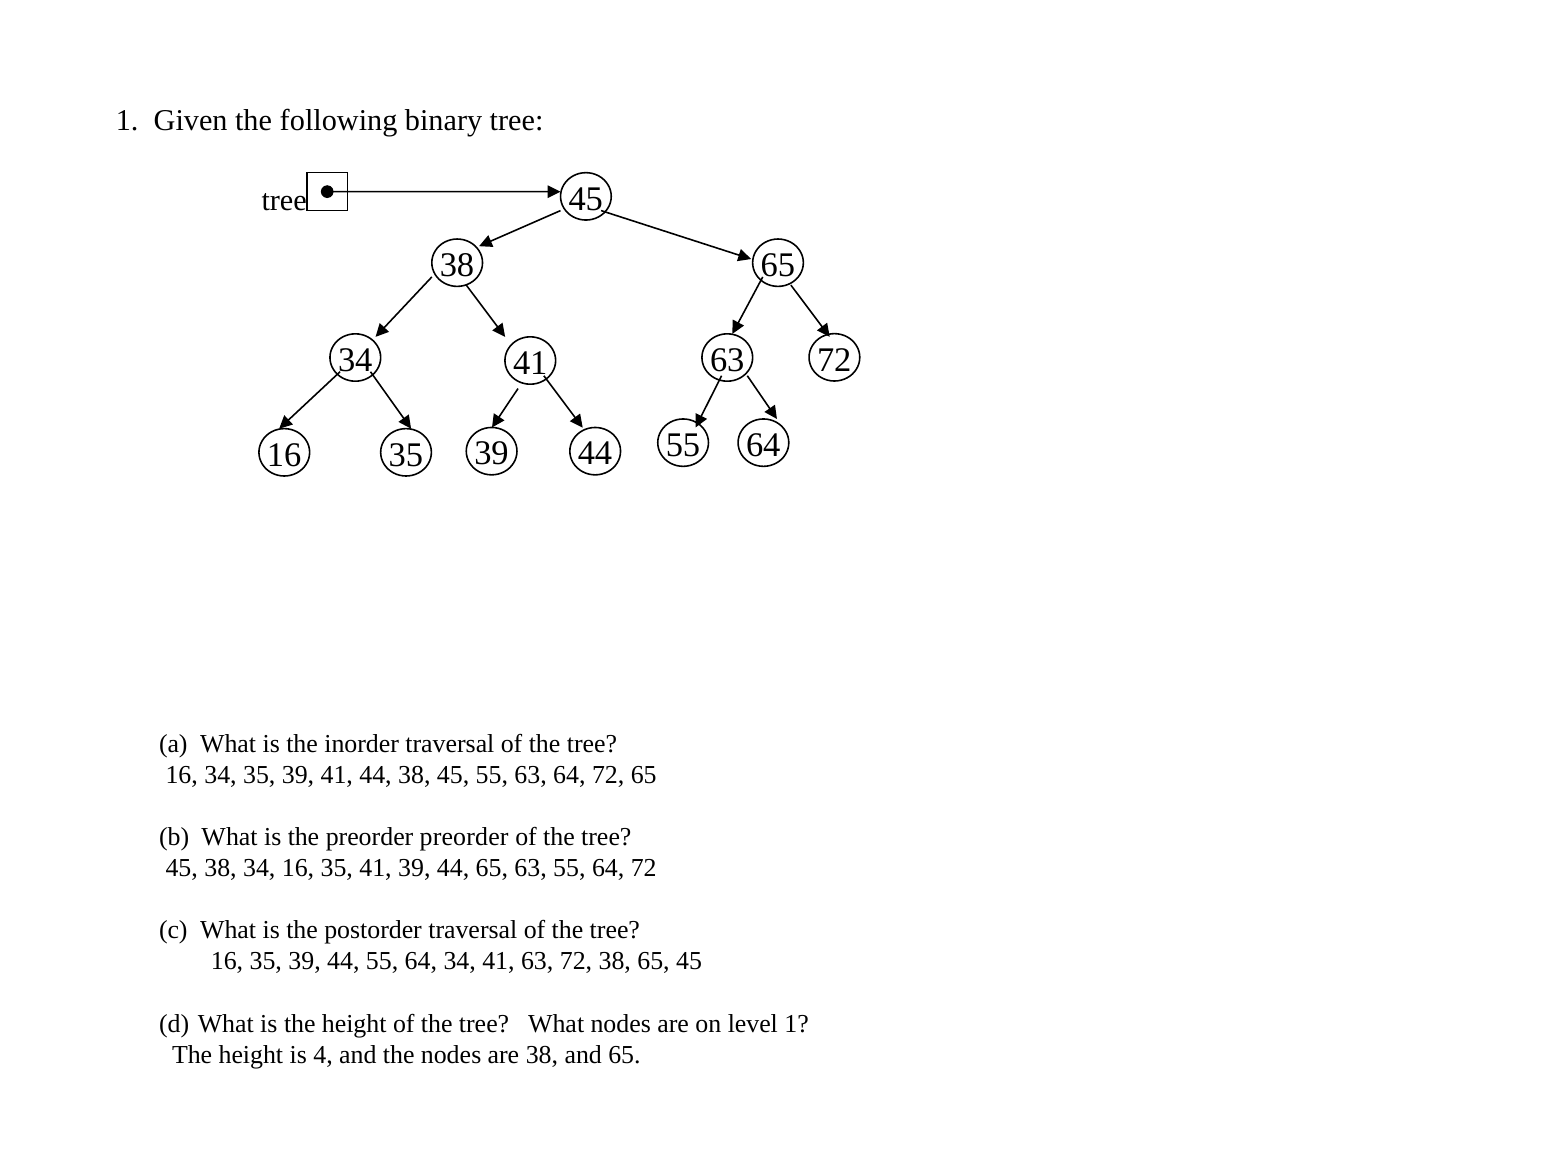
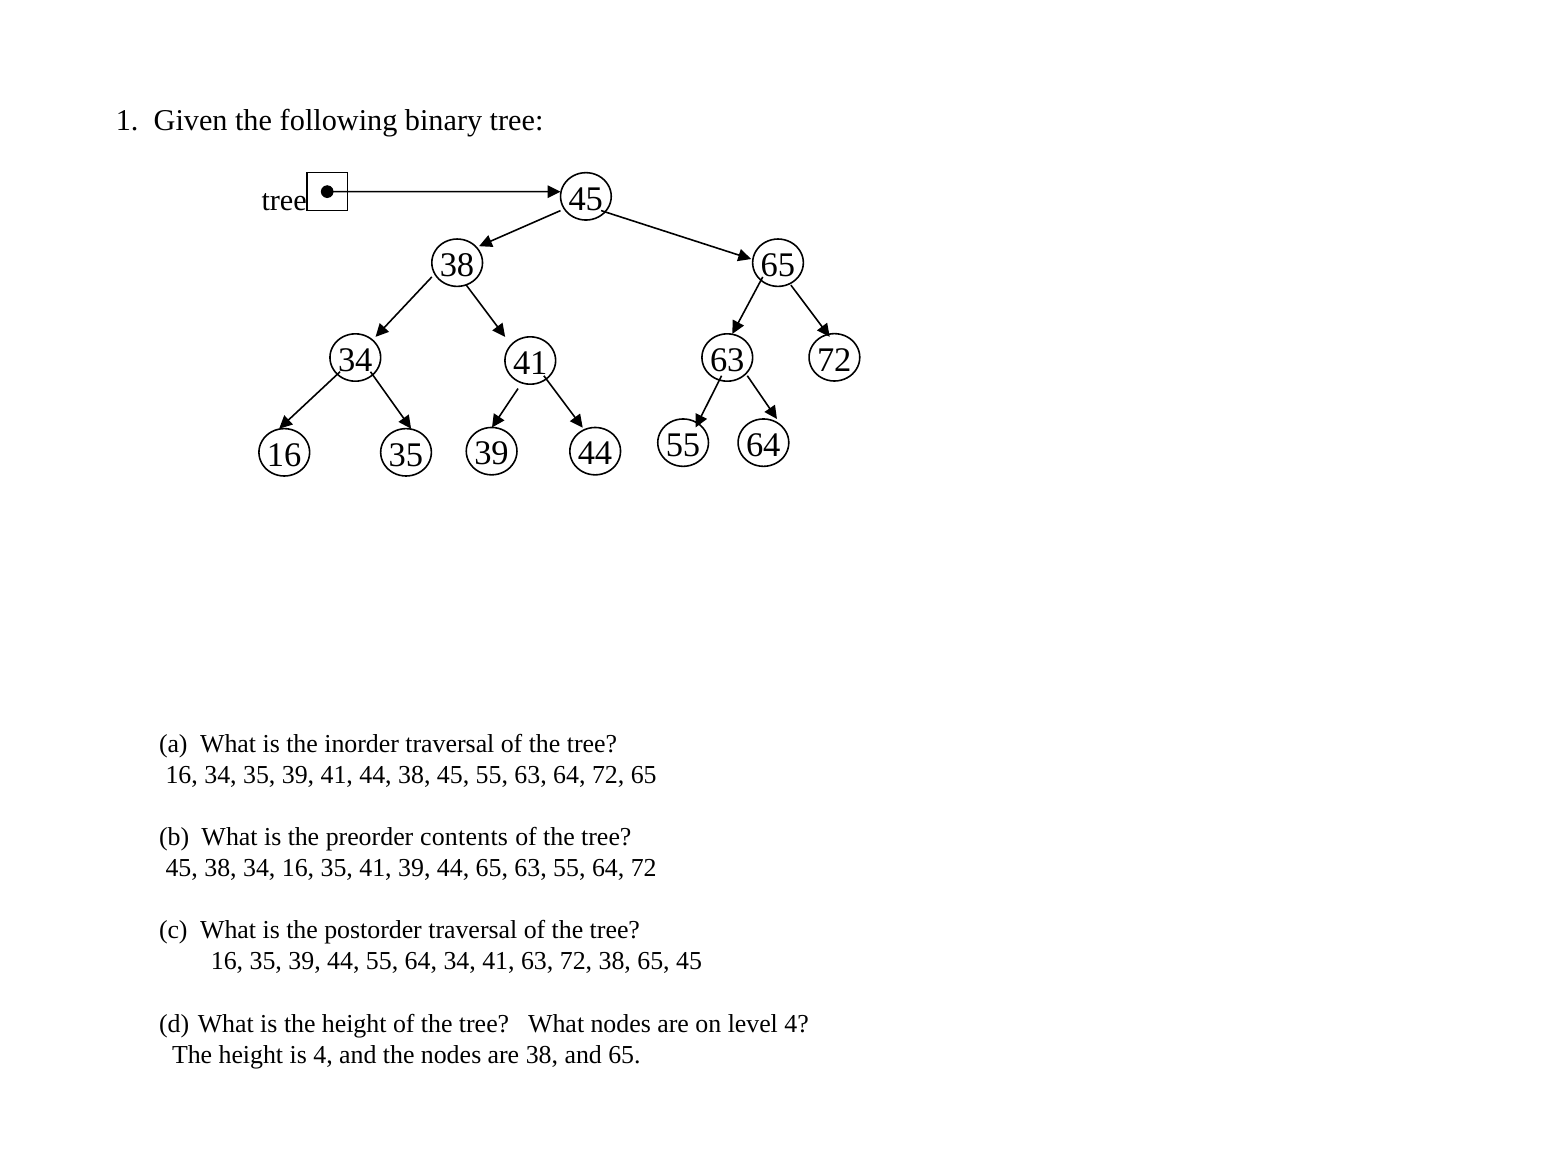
preorder preorder: preorder -> contents (464, 837)
level 1: 1 -> 4 (797, 1023)
